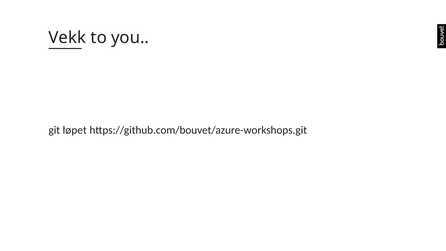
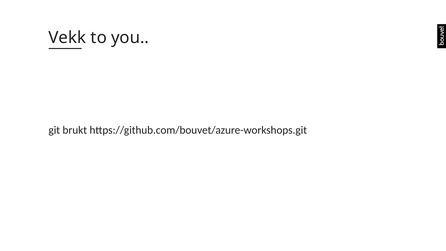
løpet: løpet -> brukt (75, 130)
